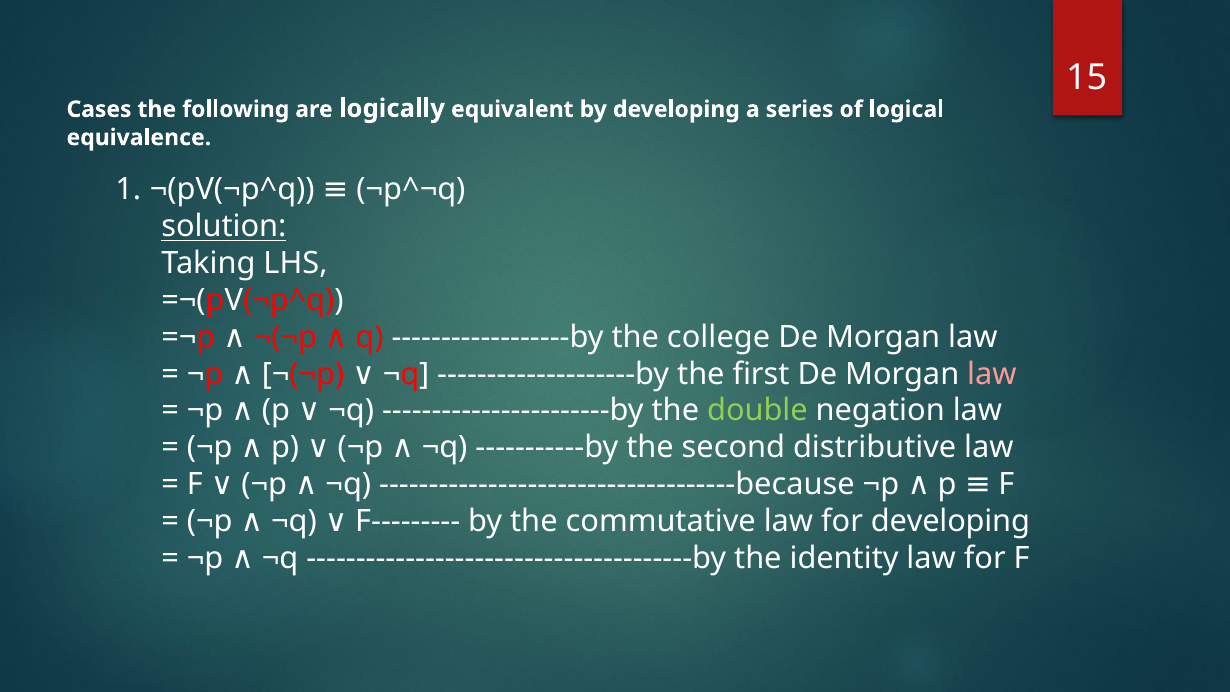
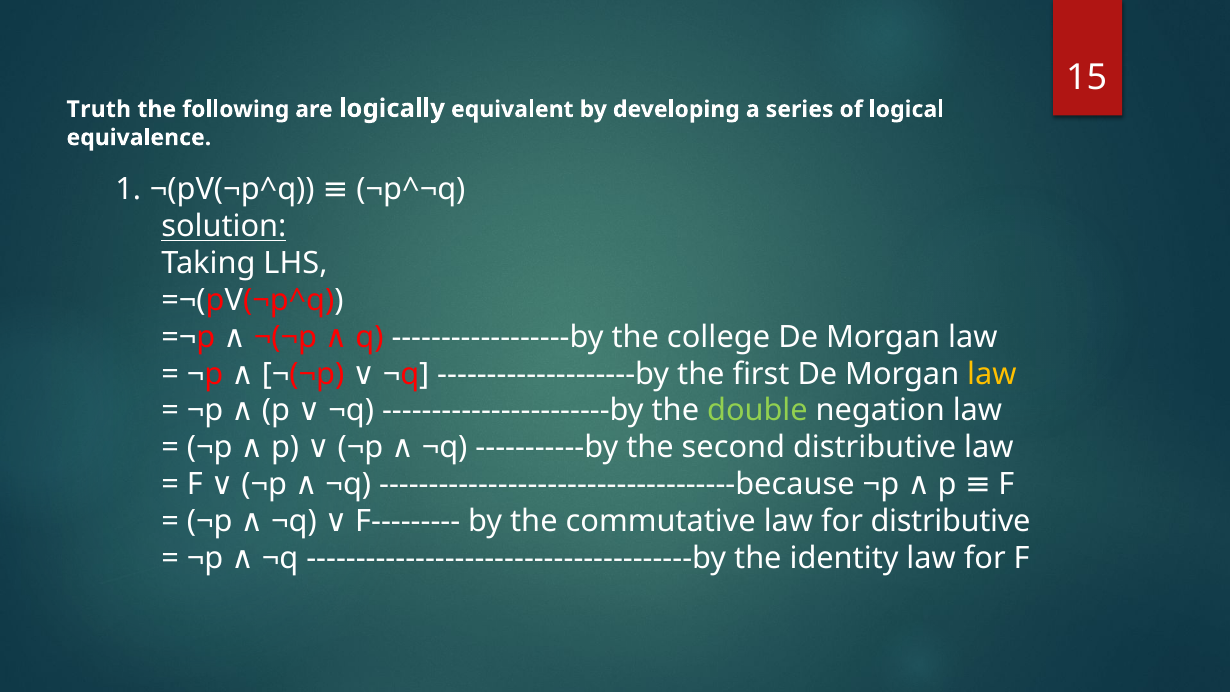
Cases: Cases -> Truth (99, 109)
law colour: pink -> yellow (992, 374)
for developing: developing -> distributive (951, 521)
